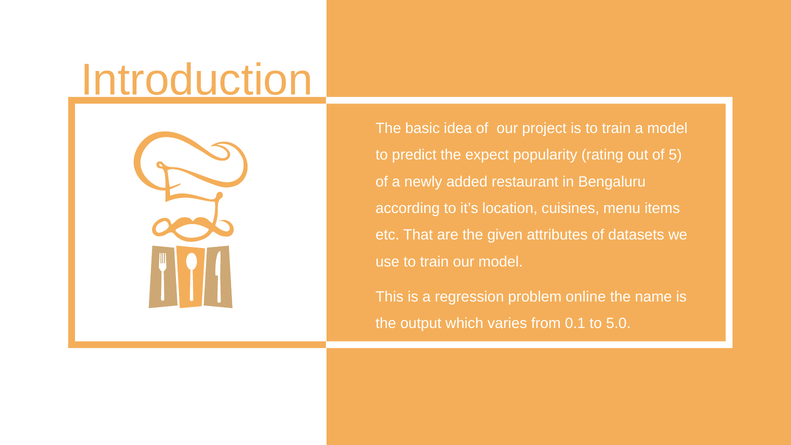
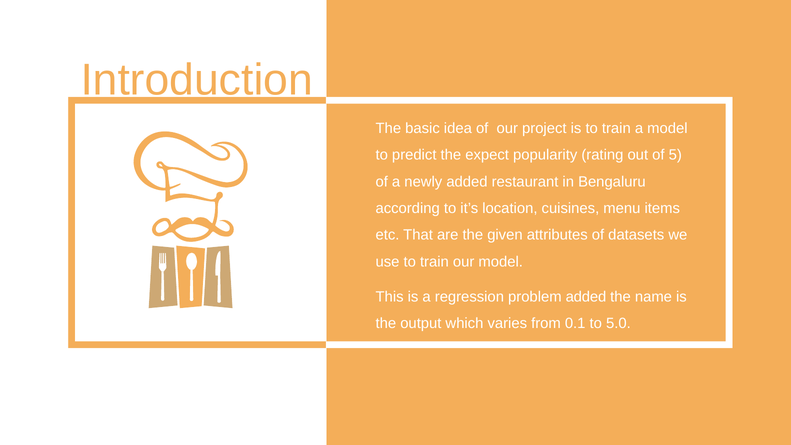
problem online: online -> added (586, 297)
